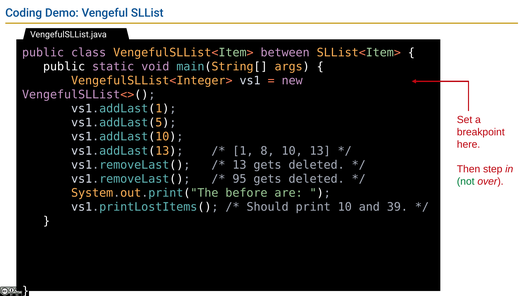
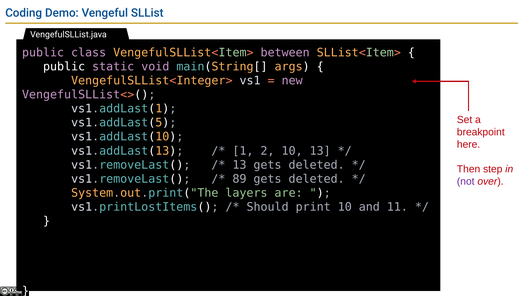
8: 8 -> 2 (268, 151)
95: 95 -> 89 (239, 179)
not colour: green -> purple (466, 181)
before: before -> layers (246, 193)
39: 39 -> 11 (397, 207)
